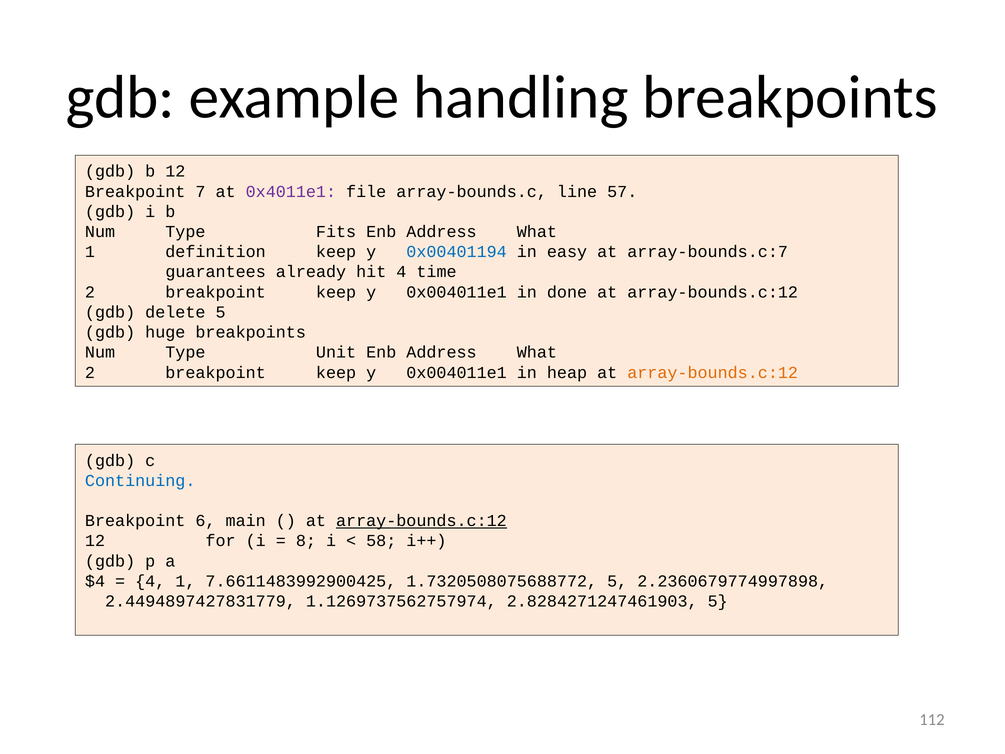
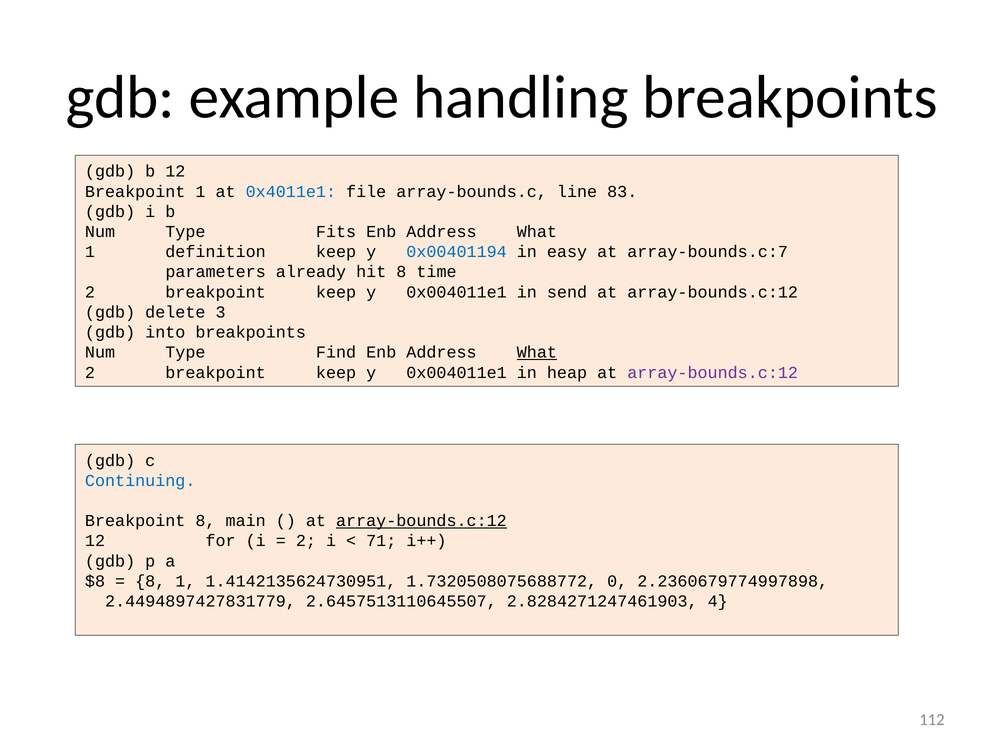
Breakpoint 7: 7 -> 1 (200, 191)
0x4011e1 colour: purple -> blue (291, 191)
57: 57 -> 83 (622, 191)
guarantees: guarantees -> parameters (216, 272)
hit 4: 4 -> 8 (401, 272)
done: done -> send (567, 292)
delete 5: 5 -> 3 (221, 312)
huge: huge -> into (165, 332)
Unit: Unit -> Find (336, 352)
What underline: none -> present (537, 352)
array-bounds.c:12 colour: orange -> purple (713, 372)
Breakpoint 6: 6 -> 8 (205, 521)
8: 8 -> 2 (306, 541)
58: 58 -> 71 (381, 541)
$4: $4 -> $8 (95, 581)
4: 4 -> 8 (150, 581)
7.6611483992900425: 7.6611483992900425 -> 1.4142135624730951 (301, 581)
1.7320508075688772 5: 5 -> 0 (617, 581)
1.1269737562757974: 1.1269737562757974 -> 2.6457513110645507 (401, 601)
2.8284271247461903 5: 5 -> 4 (718, 601)
